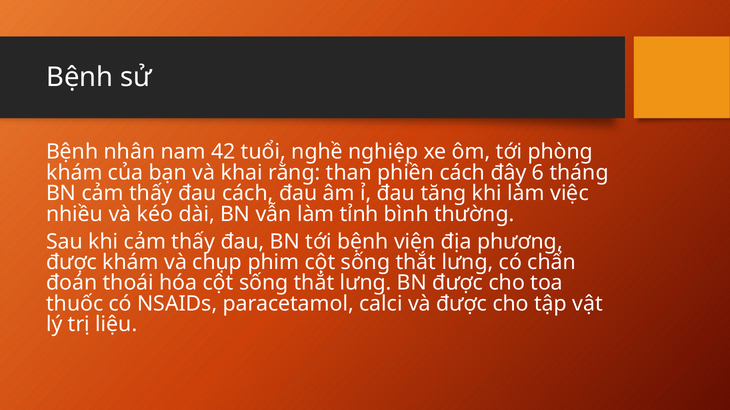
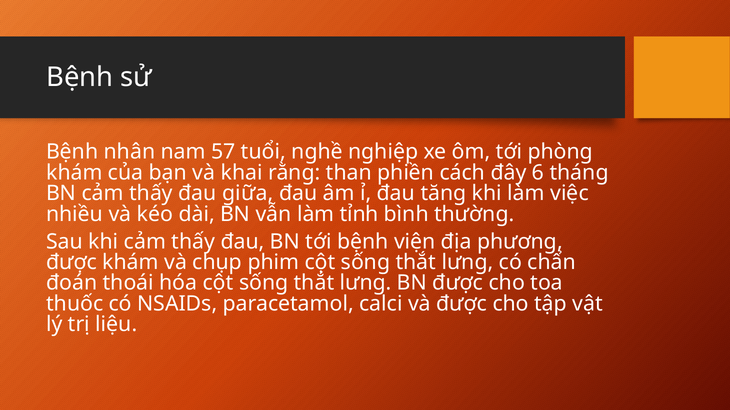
42: 42 -> 57 (223, 152)
đau cách: cách -> giữa (248, 194)
